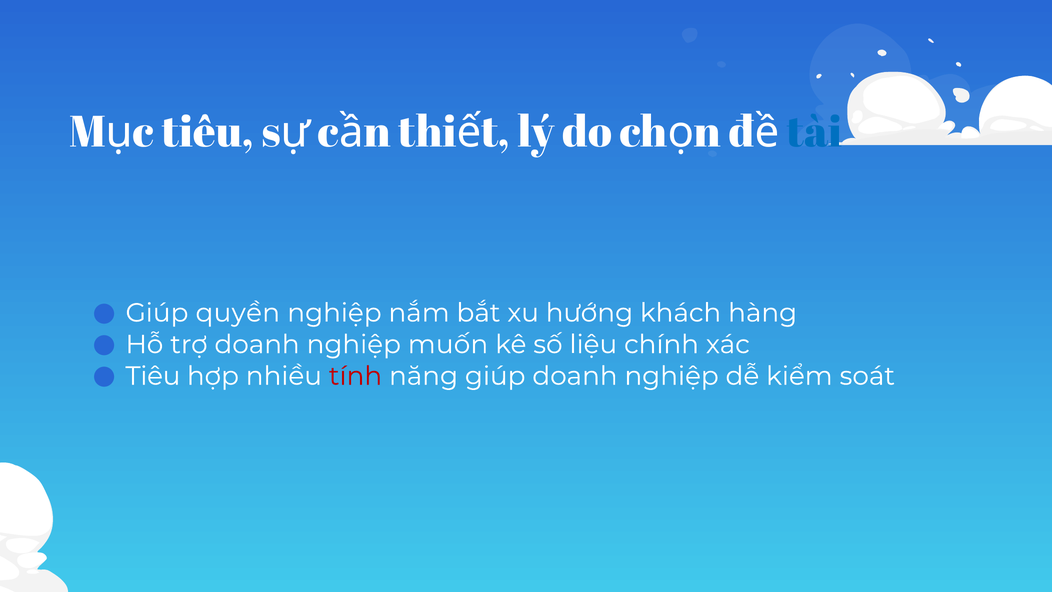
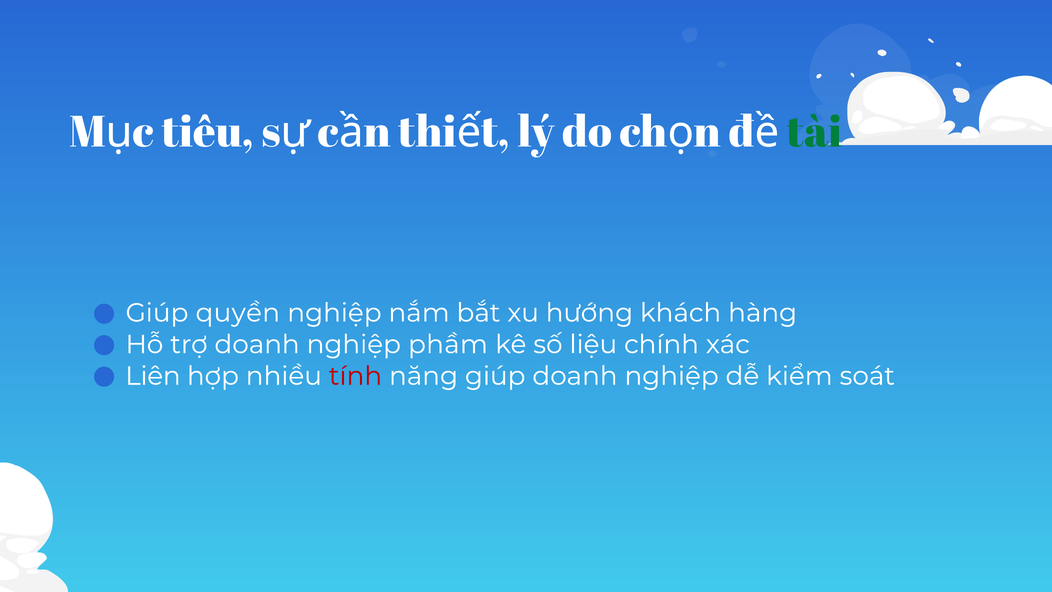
tài colour: blue -> green (814, 132)
muốn: muốn -> phầm (448, 344)
Tiêu: Tiêu -> Liên (153, 376)
